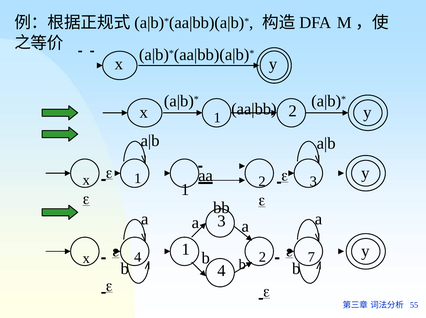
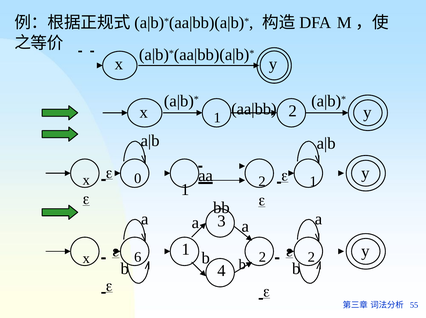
1: 1 -> 0 (138, 179)
3: 3 -> 1 (313, 182)
7: 7 -> 2 (311, 258)
4: 4 -> 6 (138, 257)
